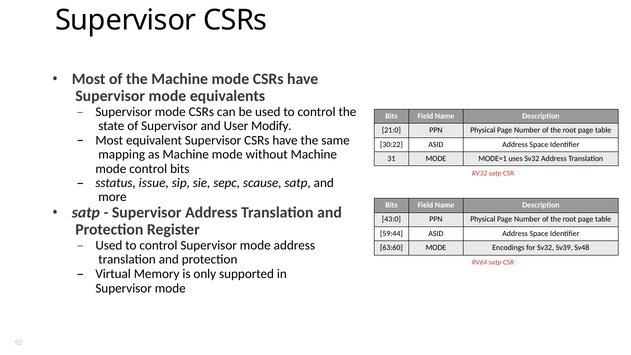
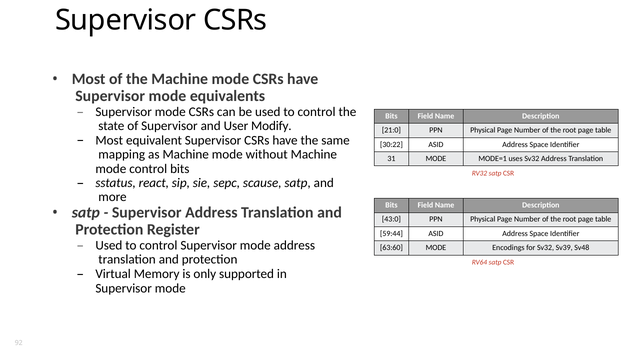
issue: issue -> react (154, 183)
